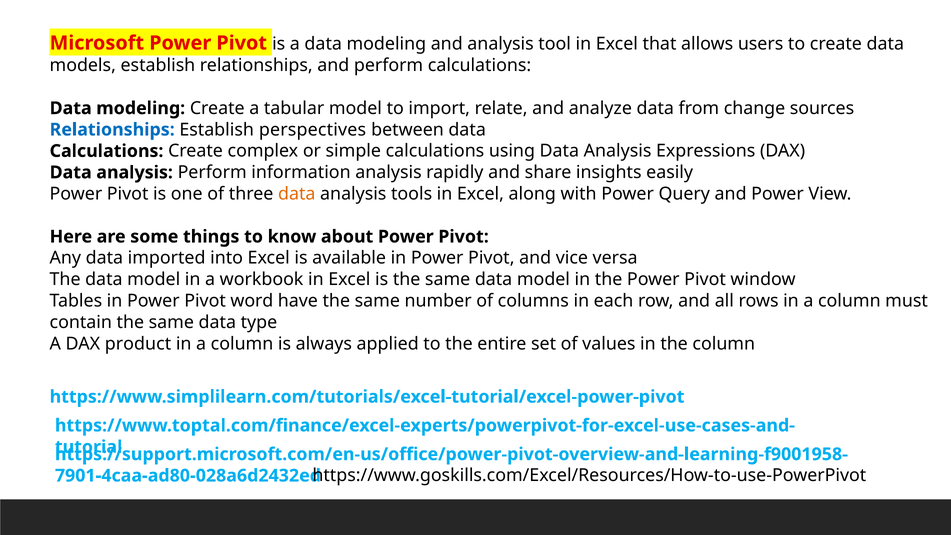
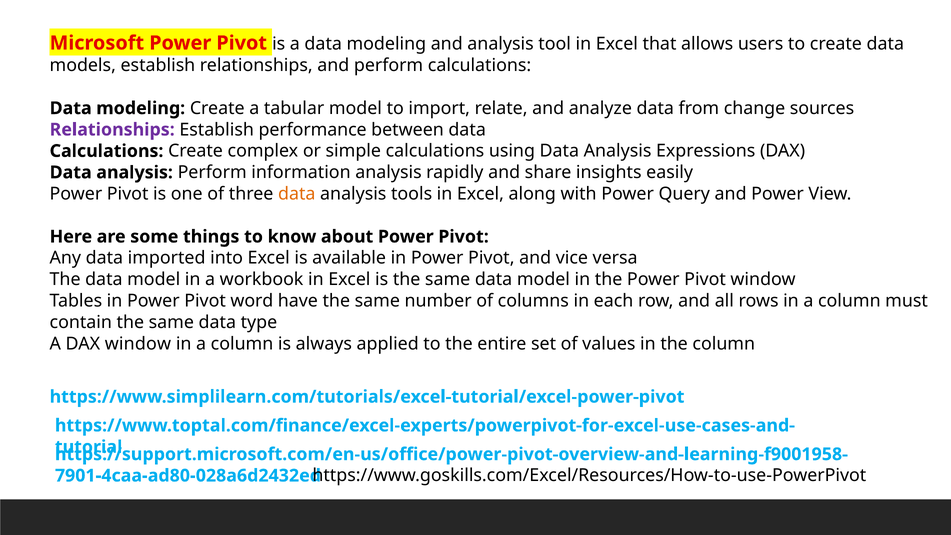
Relationships colour: blue -> purple (112, 130)
perspectives: perspectives -> performance (313, 130)
DAX product: product -> window (138, 344)
